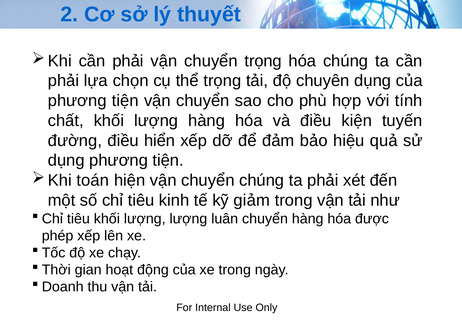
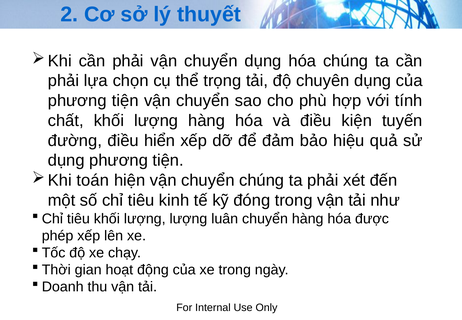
chuyển trọng: trọng -> dụng (263, 61)
giảm: giảm -> đóng (252, 200)
